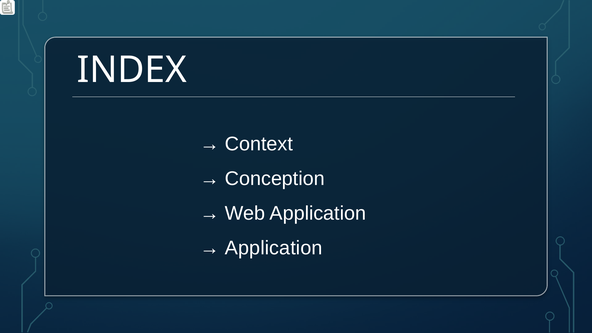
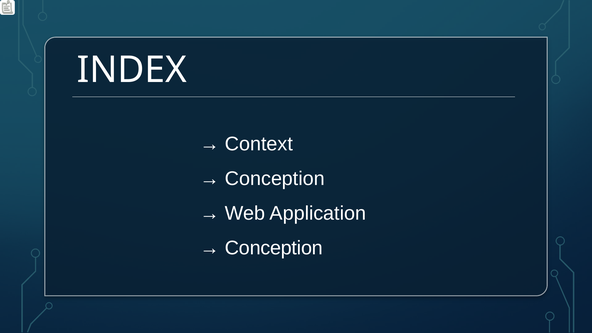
Application: Application -> Conception (274, 248)
